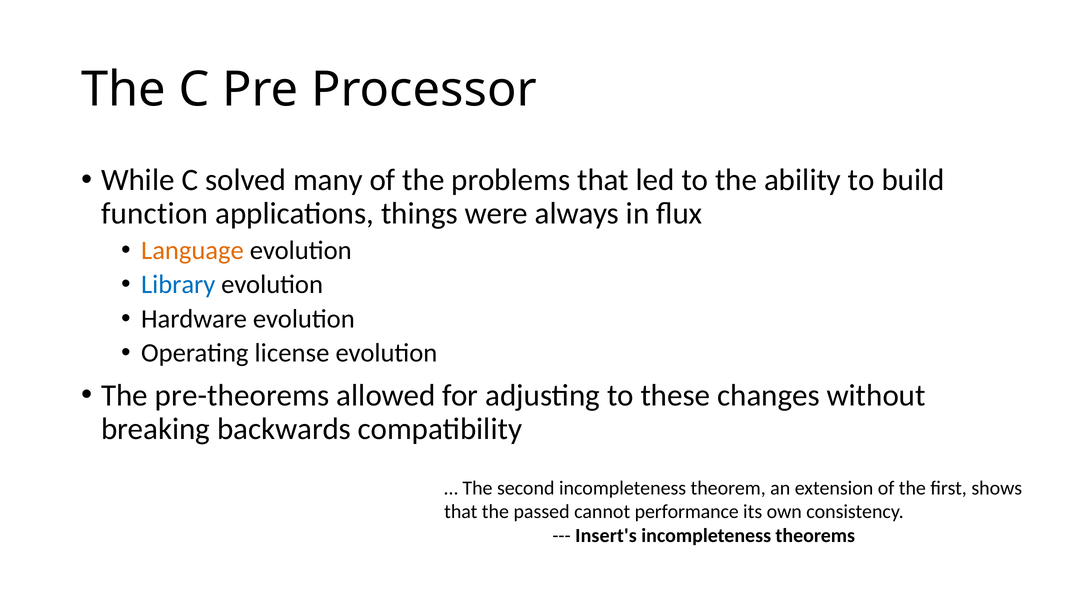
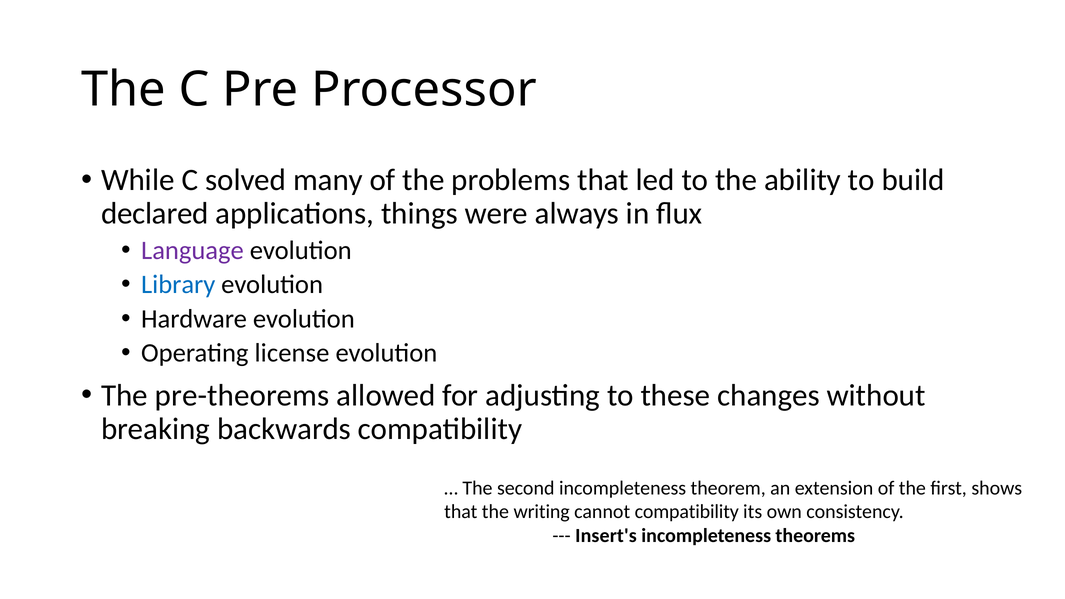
function: function -> declared (155, 214)
Language colour: orange -> purple (192, 250)
passed: passed -> writing (542, 512)
cannot performance: performance -> compatibility (687, 512)
